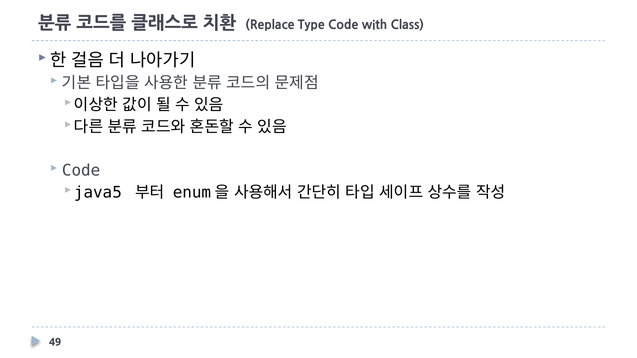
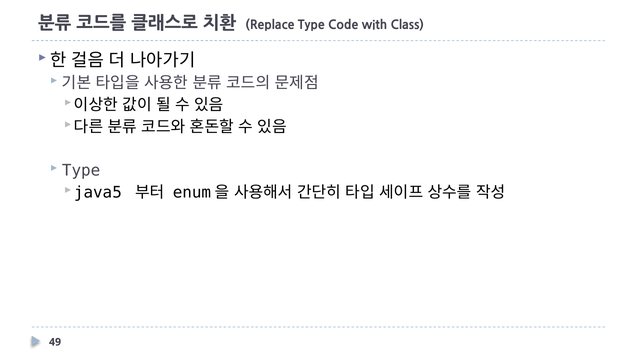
Code: Code -> Type (81, 171)
